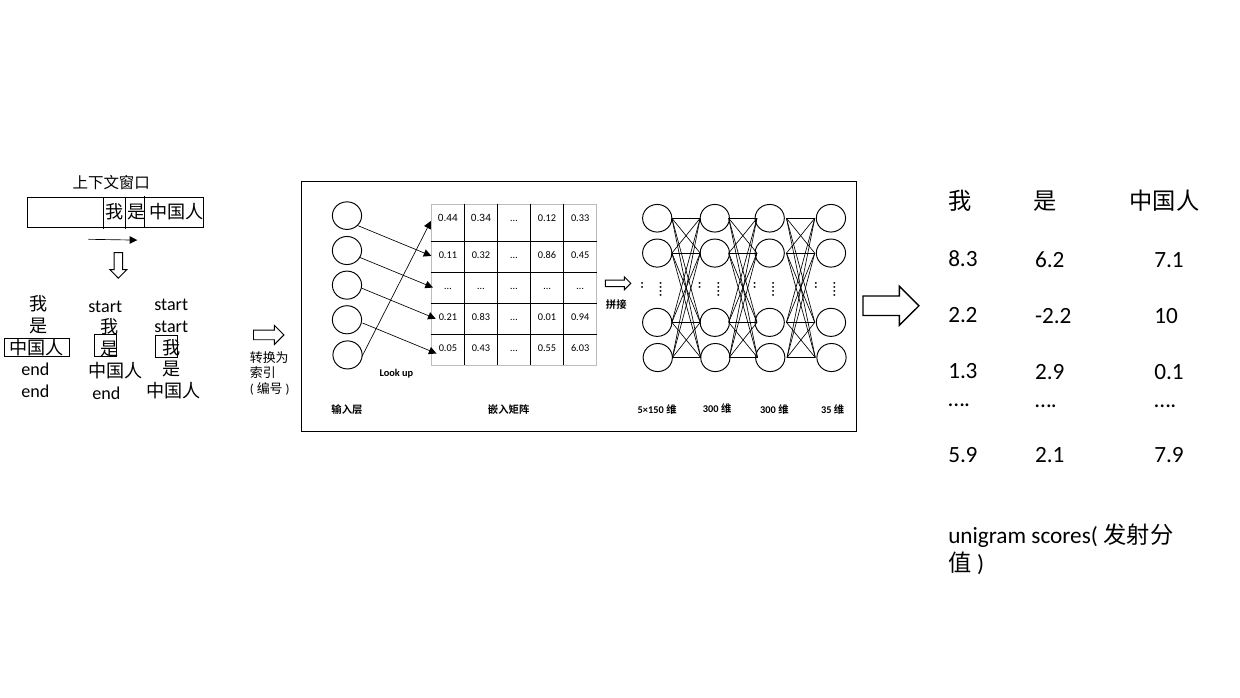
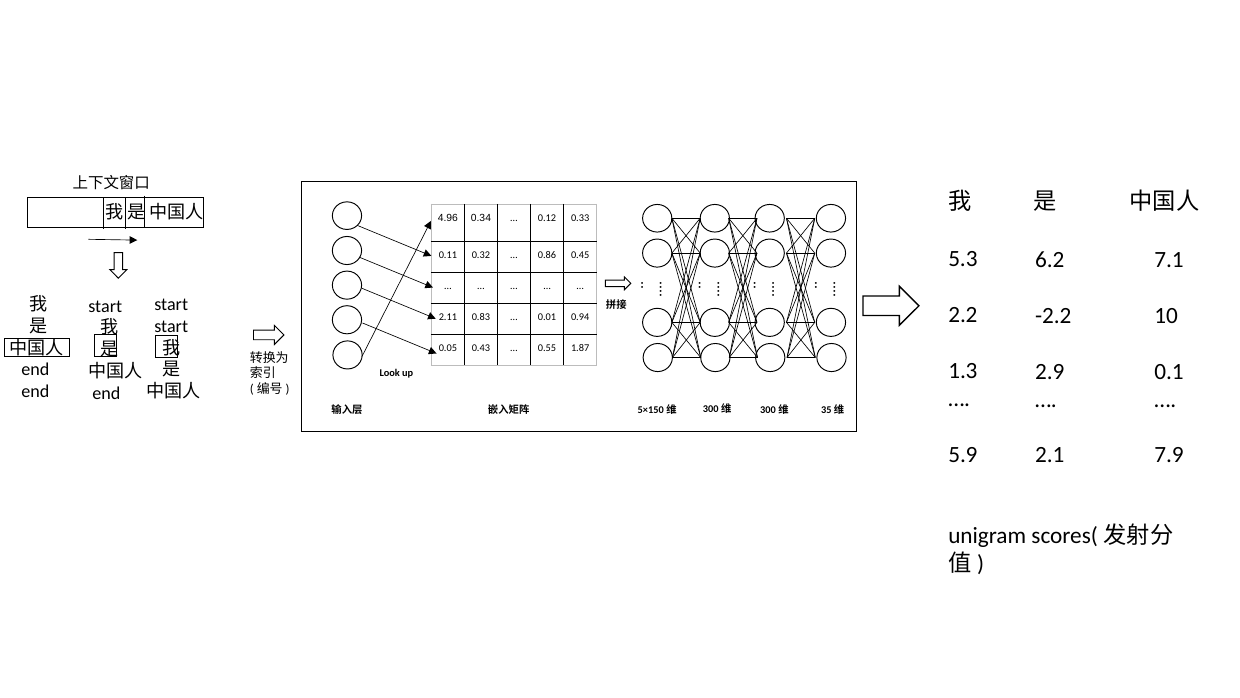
0.44: 0.44 -> 4.96 (448, 218)
8.3: 8.3 -> 5.3 (963, 259)
0.21: 0.21 -> 2.11 (448, 317)
6.03: 6.03 -> 1.87 (580, 348)
